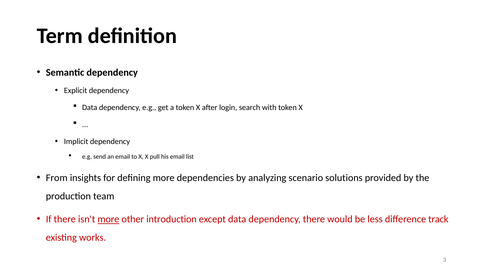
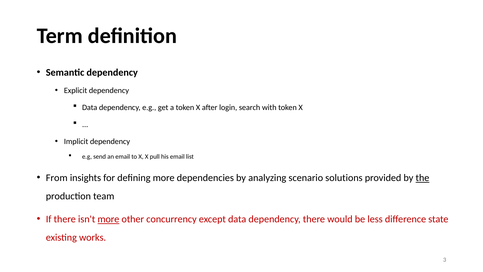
the underline: none -> present (422, 178)
introduction: introduction -> concurrency (171, 219)
track: track -> state (438, 219)
